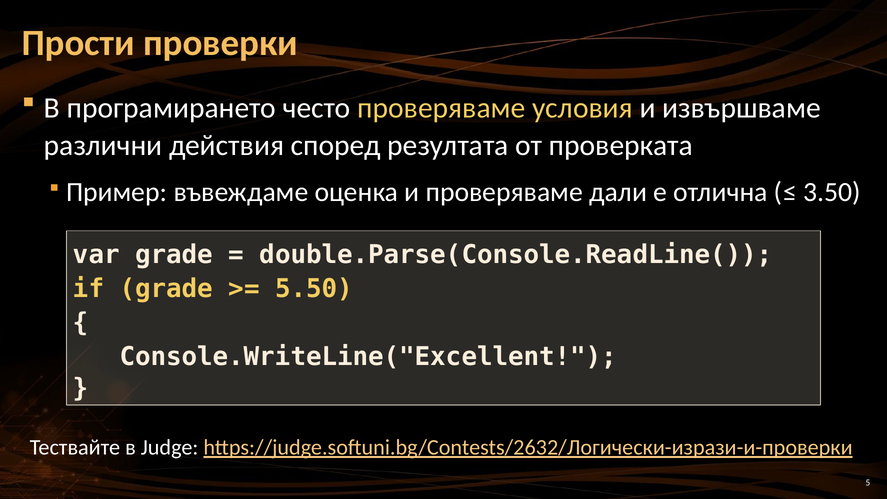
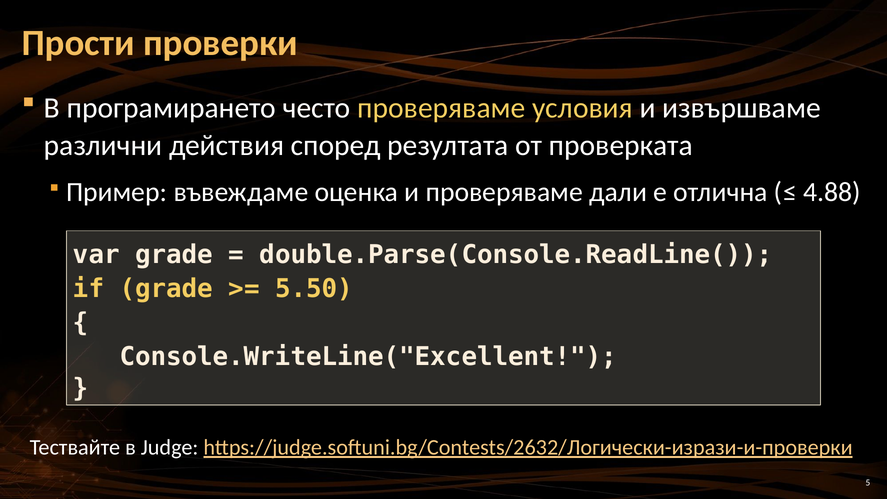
3.50: 3.50 -> 4.88 (832, 192)
